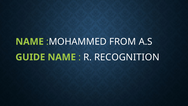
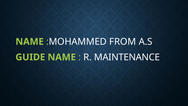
RECOGNITION: RECOGNITION -> MAINTENANCE (127, 57)
